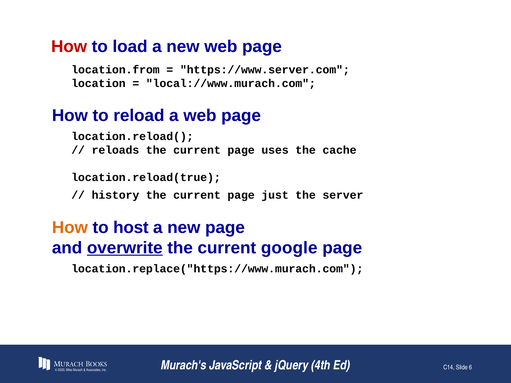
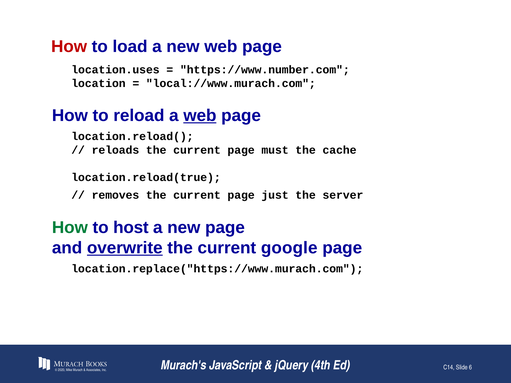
location.from: location.from -> location.uses (115, 70)
https://www.server.com: https://www.server.com -> https://www.number.com (265, 70)
web underline: none -> present (200, 116)
uses: uses -> must (275, 150)
history: history -> removes (115, 195)
How colour: orange -> green (70, 228)
